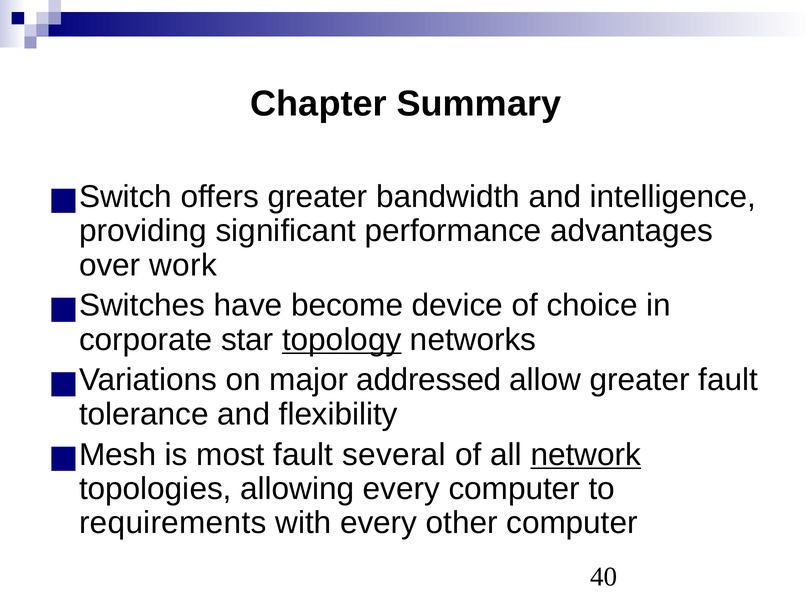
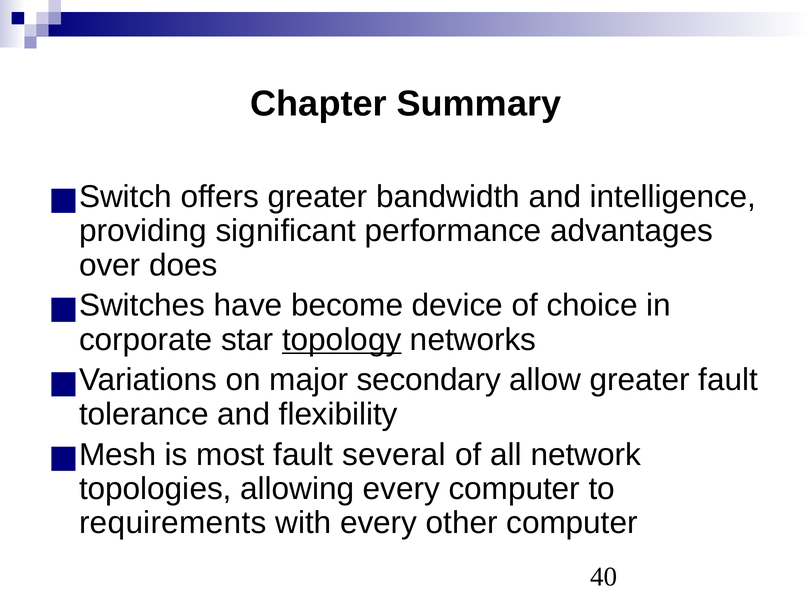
work: work -> does (183, 265)
addressed: addressed -> secondary (429, 380)
network underline: present -> none (586, 455)
